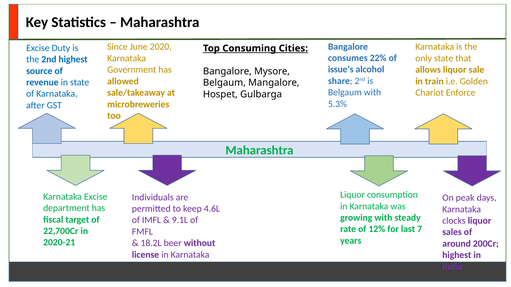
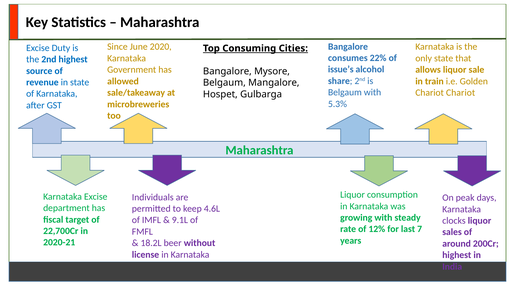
Chariot Enforce: Enforce -> Chariot (461, 93)
